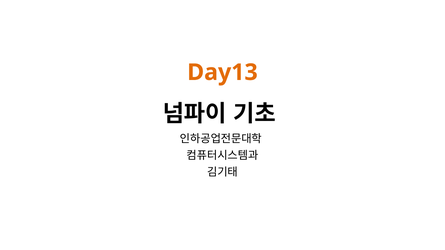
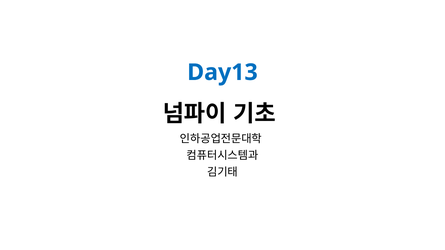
Day13 colour: orange -> blue (222, 72)
